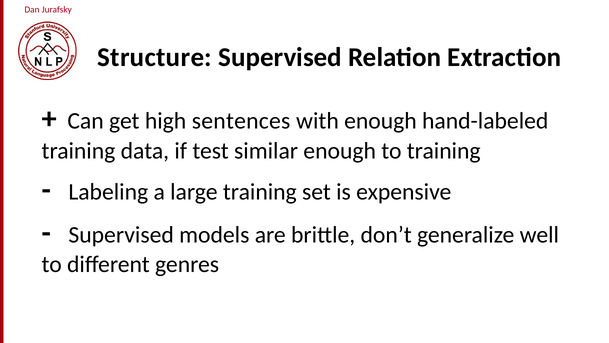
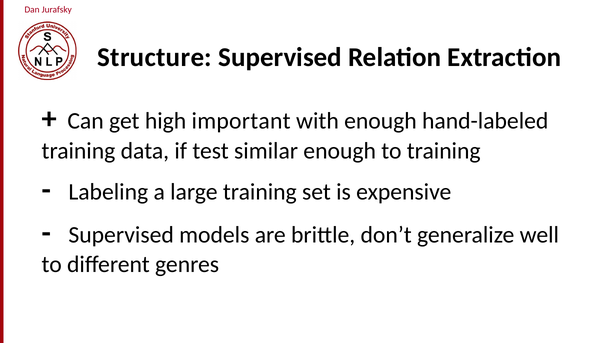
sentences: sentences -> important (241, 121)
